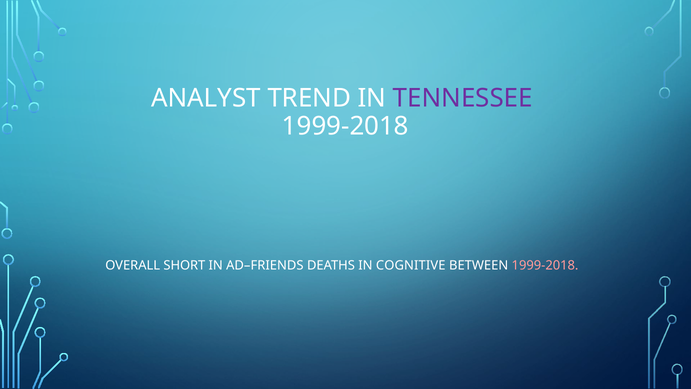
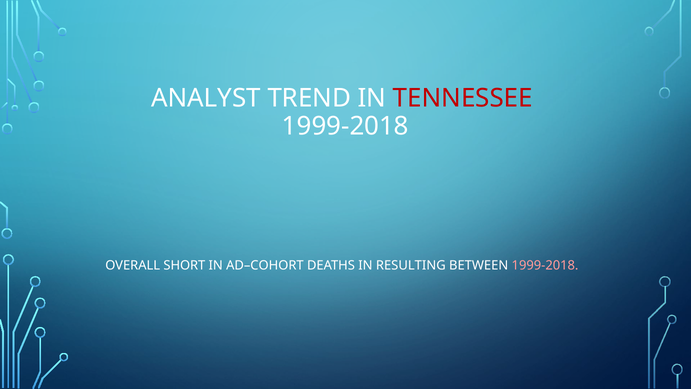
TENNESSEE colour: purple -> red (463, 98)
AD–FRIENDS: AD–FRIENDS -> AD–COHORT (265, 265)
COGNITIVE: COGNITIVE -> RESULTING (411, 265)
